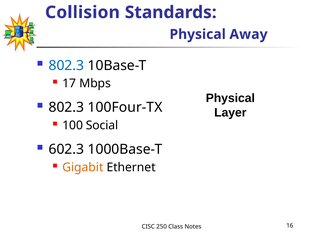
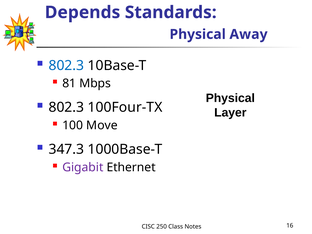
Collision: Collision -> Depends (83, 12)
17: 17 -> 81 (69, 83)
Social: Social -> Move (102, 125)
602.3: 602.3 -> 347.3 (66, 149)
Gigabit colour: orange -> purple (83, 167)
